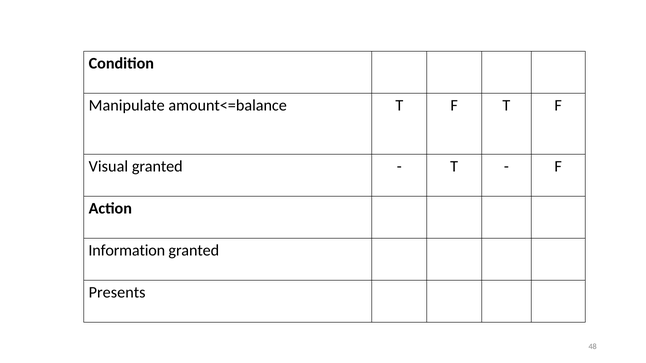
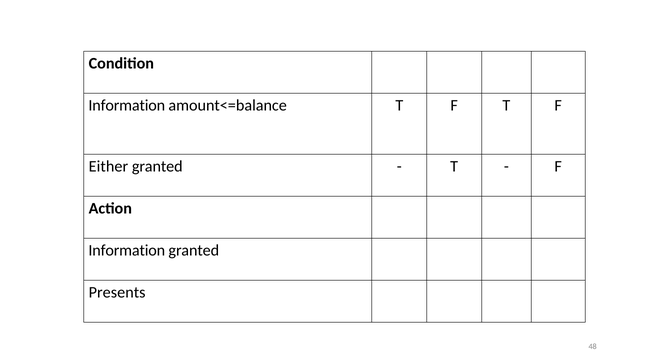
Manipulate: Manipulate -> Information (127, 106)
Visual: Visual -> Either (108, 167)
